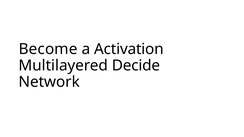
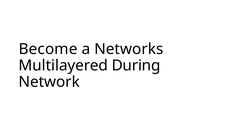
Activation: Activation -> Networks (129, 49)
Decide: Decide -> During (136, 66)
